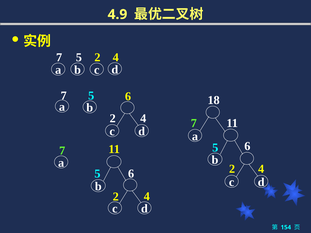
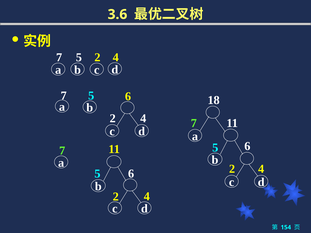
4.9: 4.9 -> 3.6 (117, 14)
